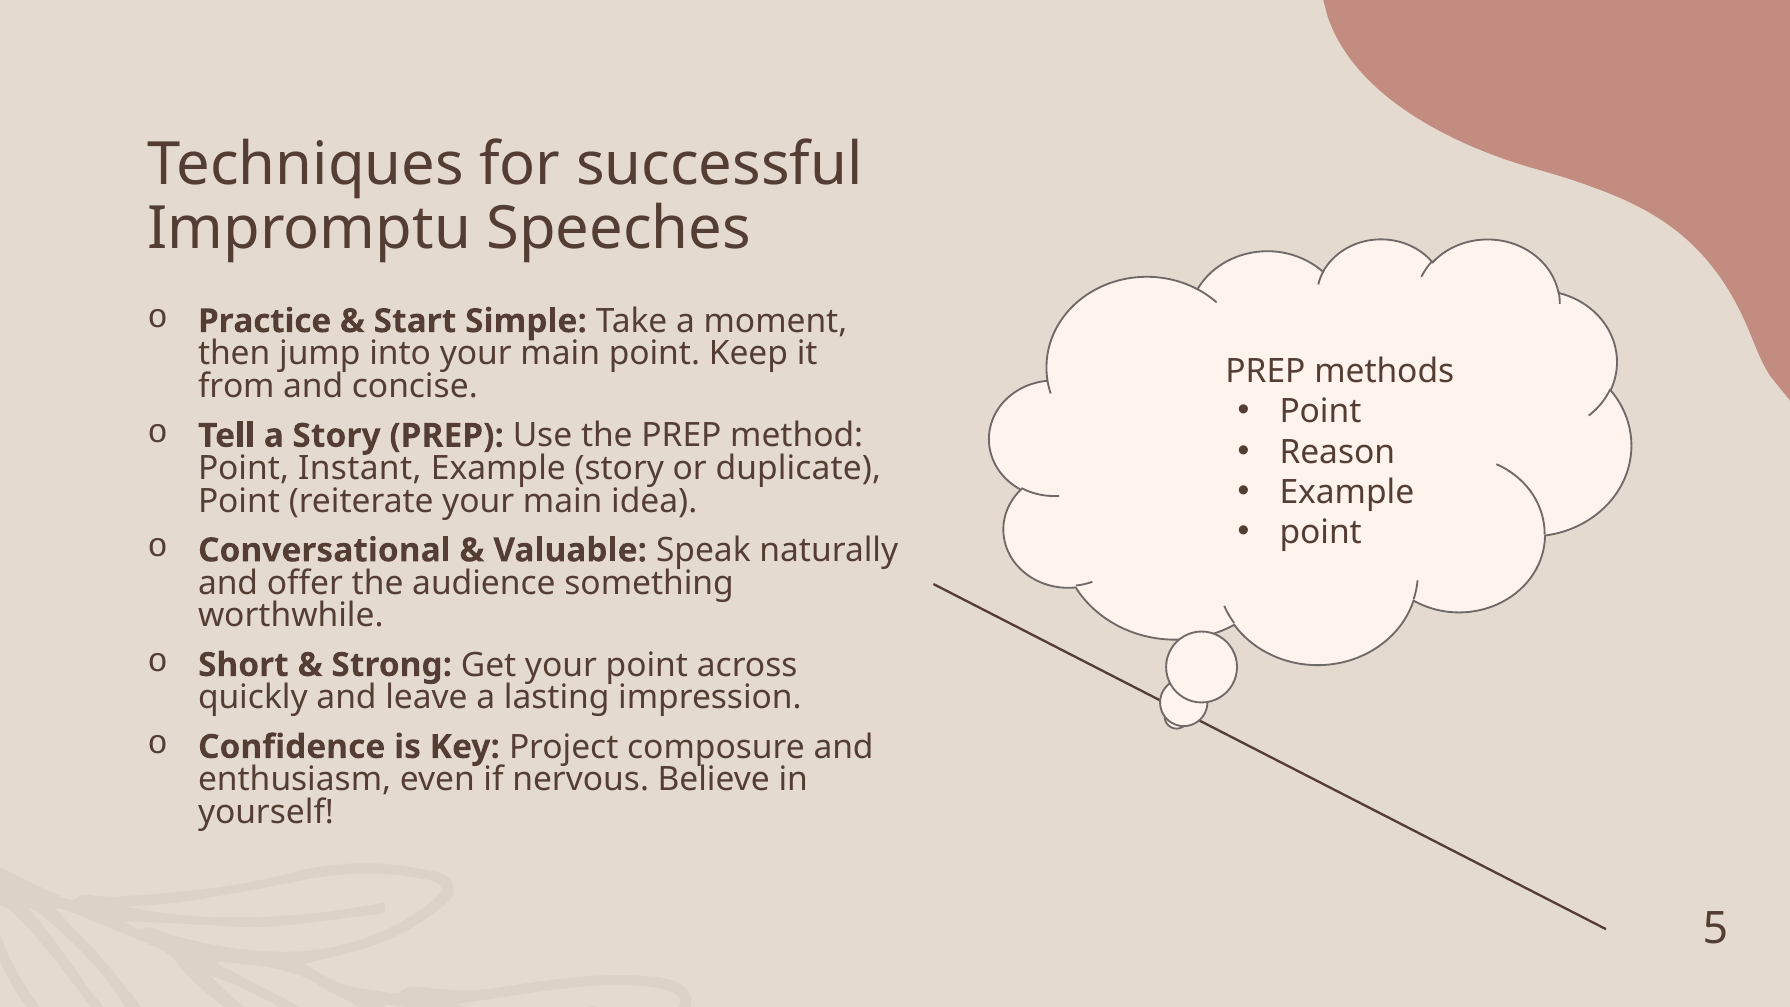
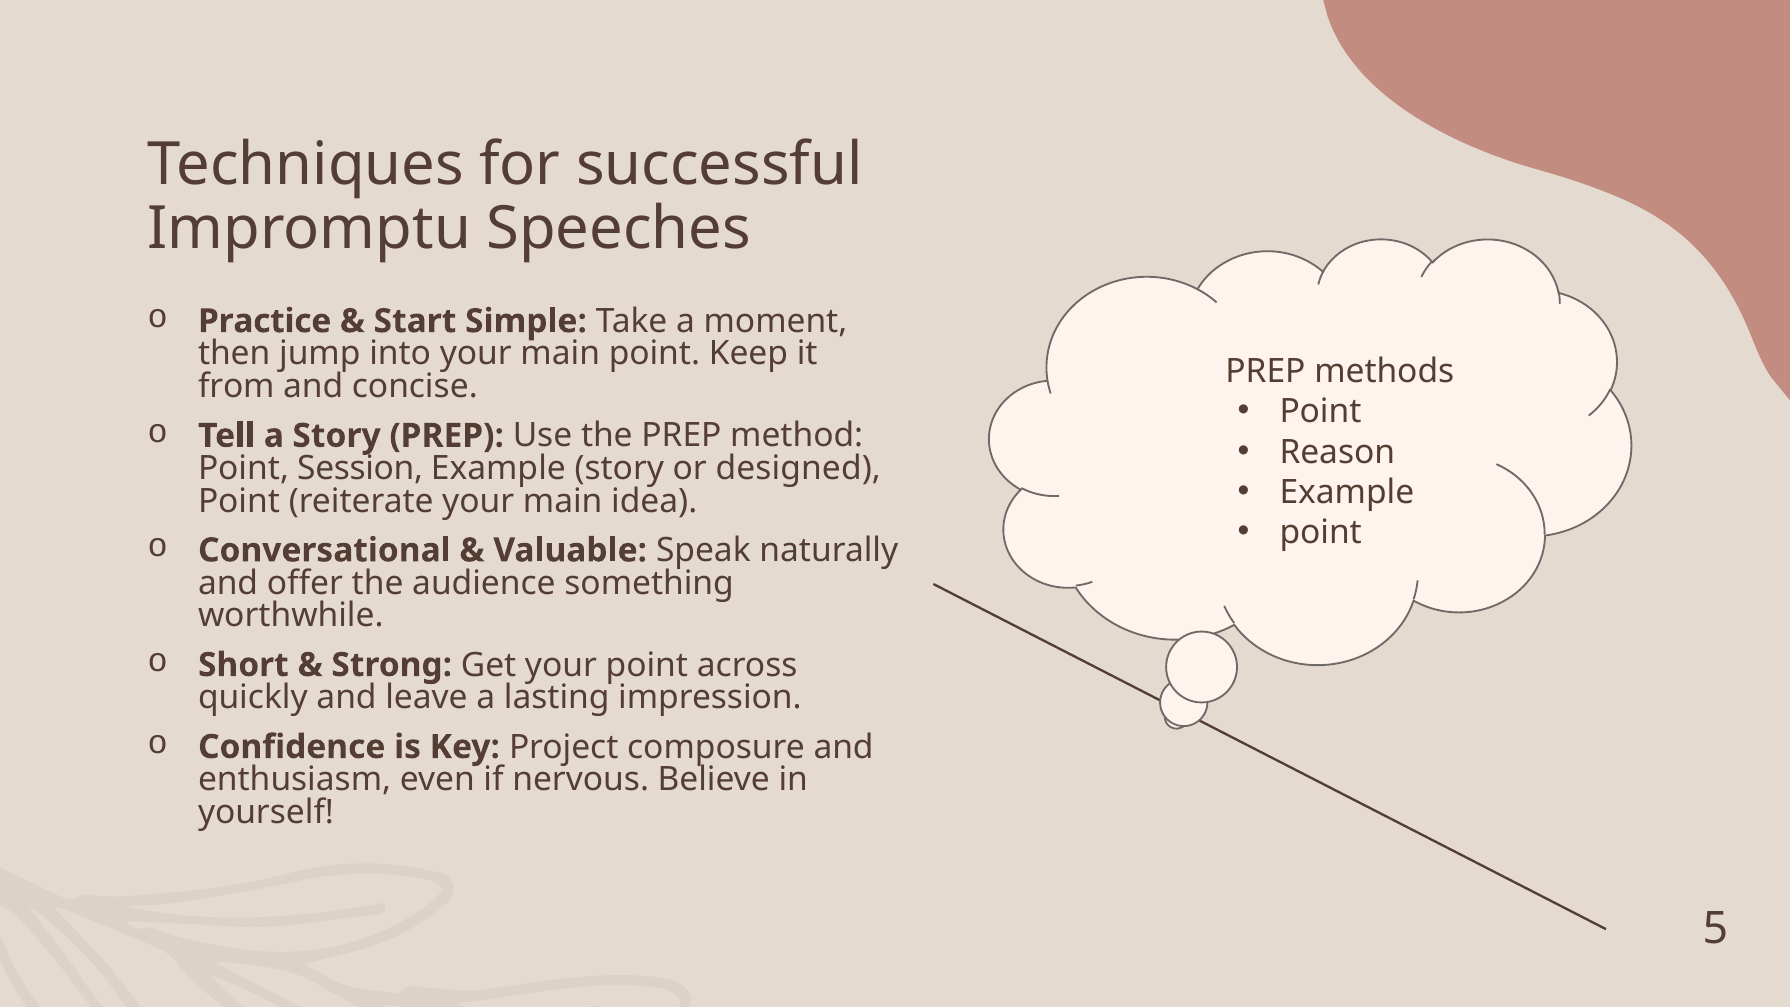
Instant: Instant -> Session (360, 468)
duplicate: duplicate -> designed (798, 468)
